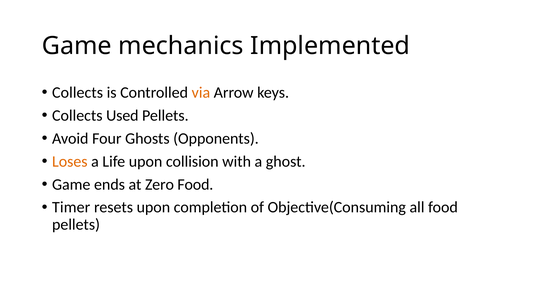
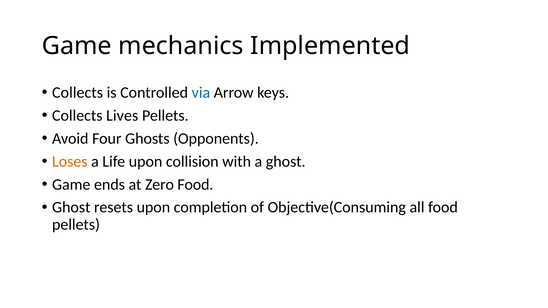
via colour: orange -> blue (201, 93)
Used: Used -> Lives (122, 116)
Timer: Timer -> Ghost (71, 208)
